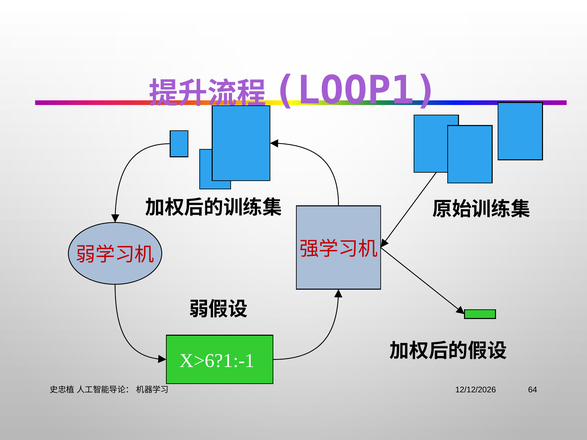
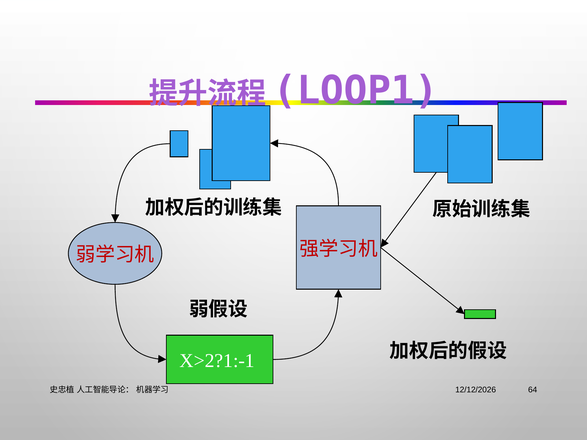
X>6?1:-1: X>6?1:-1 -> X>2?1:-1 (217, 361)
